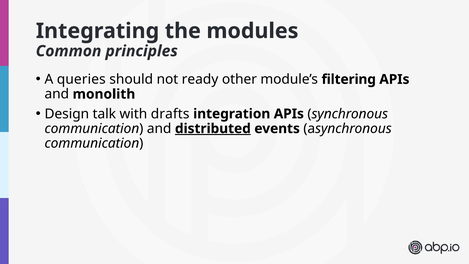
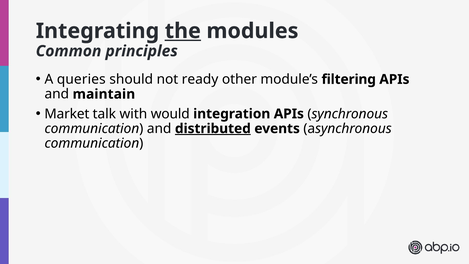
the underline: none -> present (183, 31)
monolith: monolith -> maintain (104, 94)
Design: Design -> Market (67, 114)
drafts: drafts -> would (170, 114)
